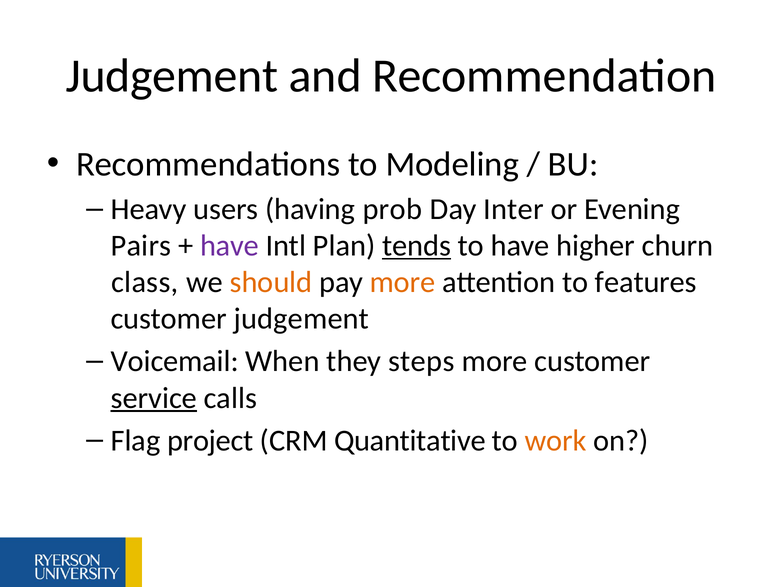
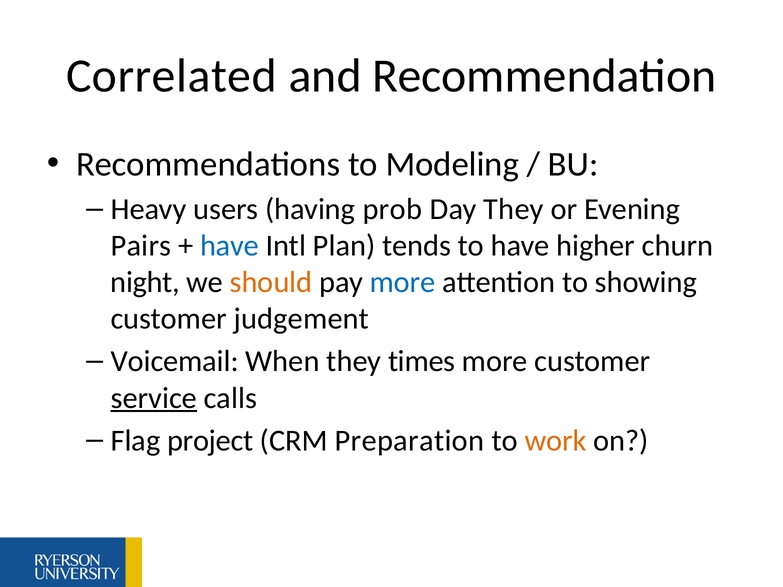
Judgement: Judgement -> Correlated (171, 76)
Day Inter: Inter -> They (513, 209)
have colour: purple -> blue (230, 246)
tends underline: present -> none (417, 246)
class: class -> night (145, 282)
more colour: orange -> blue (403, 282)
features: features -> showing (646, 282)
steps: steps -> times (422, 362)
Quantitative: Quantitative -> Preparation (410, 441)
